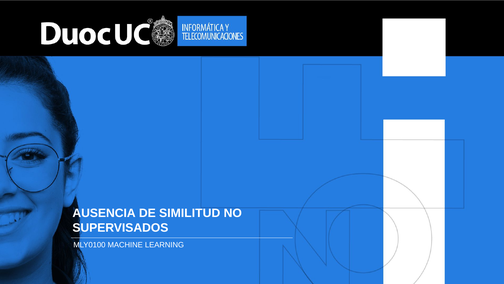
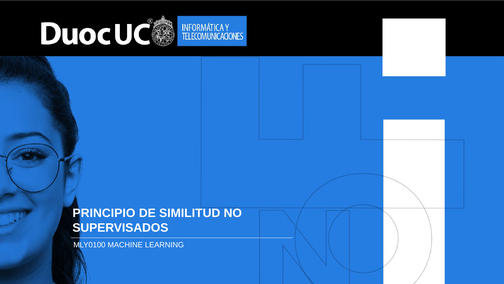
AUSENCIA: AUSENCIA -> PRINCIPIO (104, 213)
